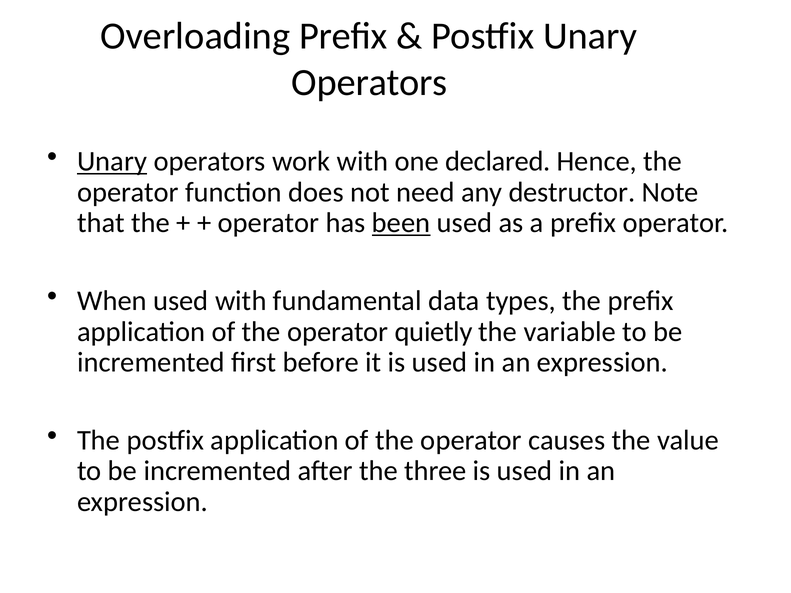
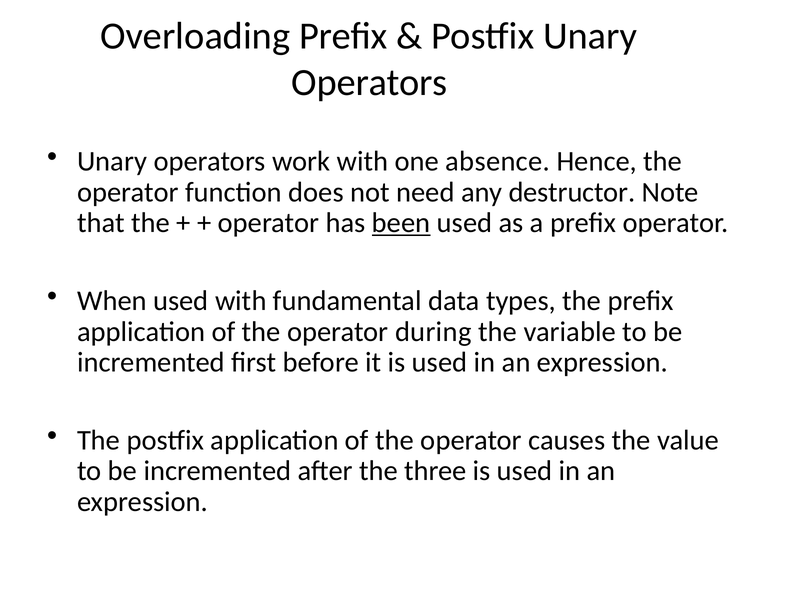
Unary underline: present -> none (112, 162)
declared: declared -> absence (498, 162)
quietly: quietly -> during (433, 332)
